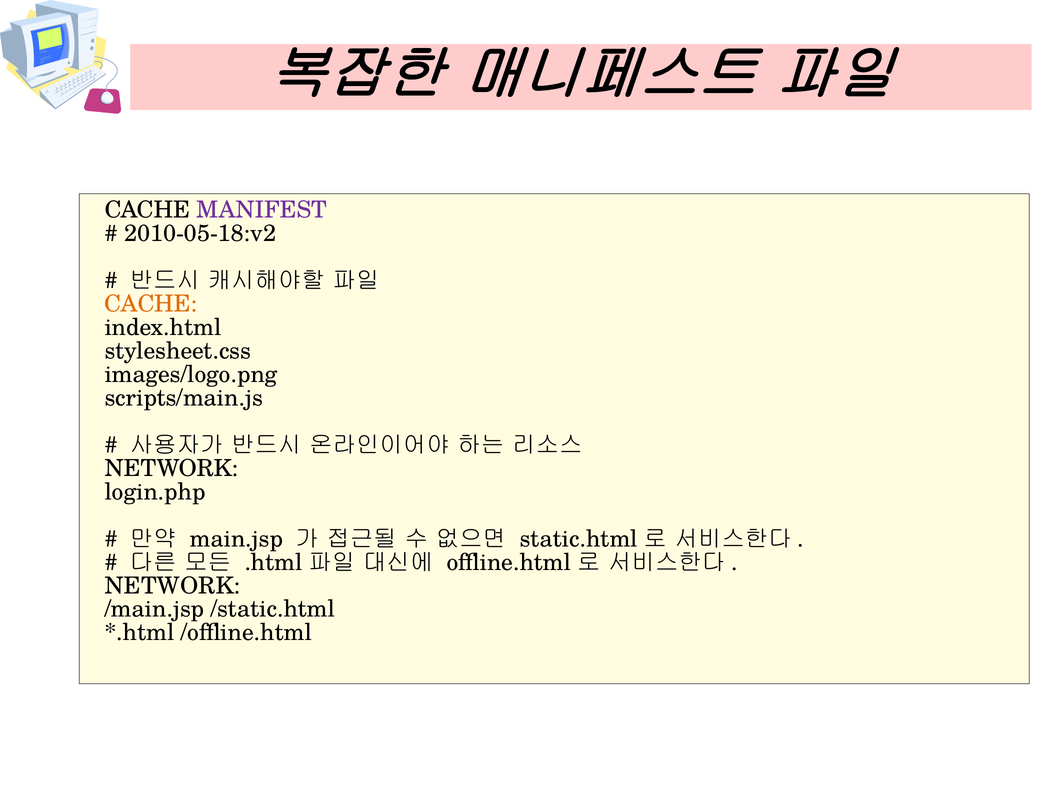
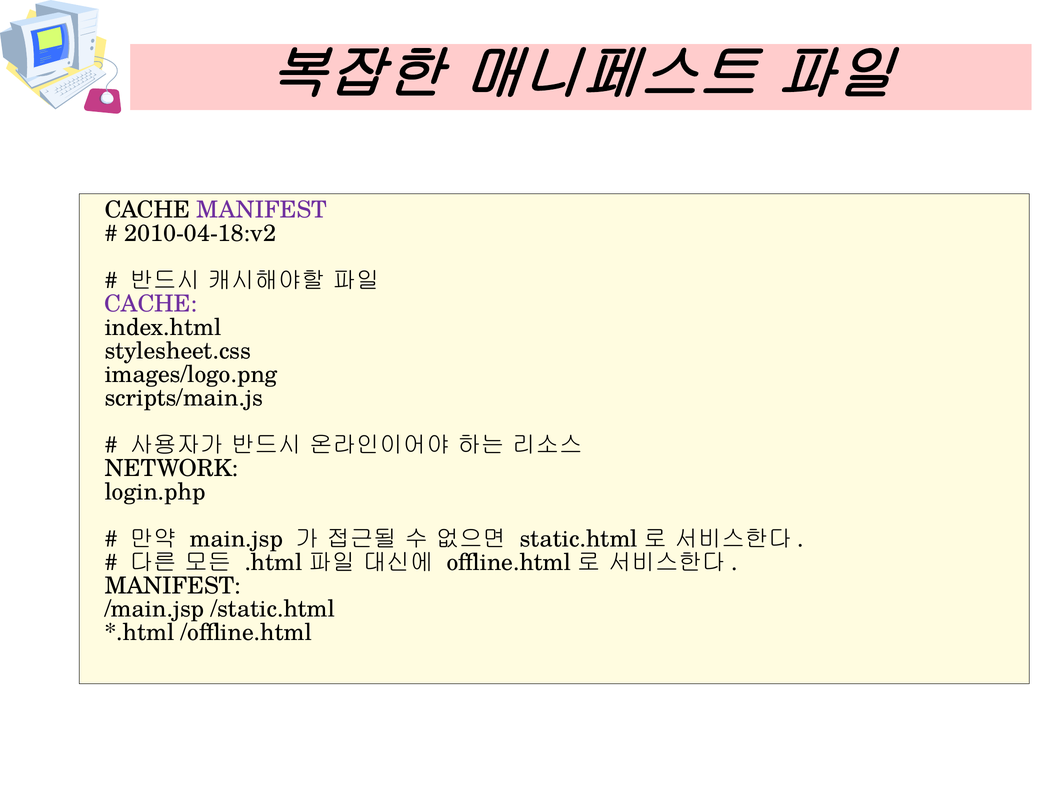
2010-05-18:v2: 2010-05-18:v2 -> 2010-04-18:v2 (200, 234)
CACHE colour: orange -> purple (151, 304)
NETWORK: NETWORK -> MANIFEST (173, 586)
